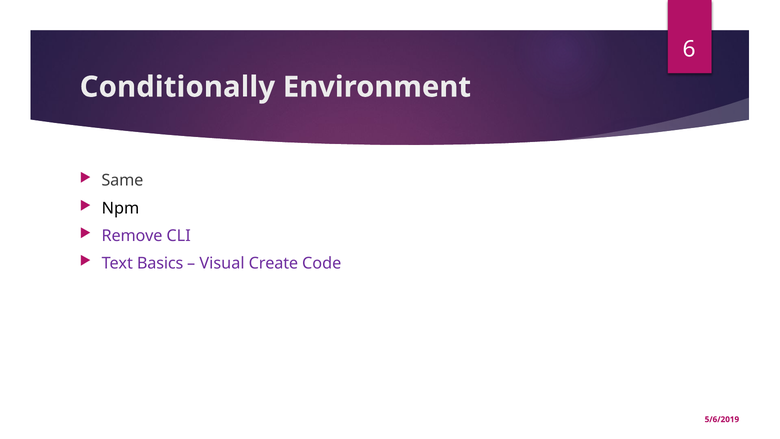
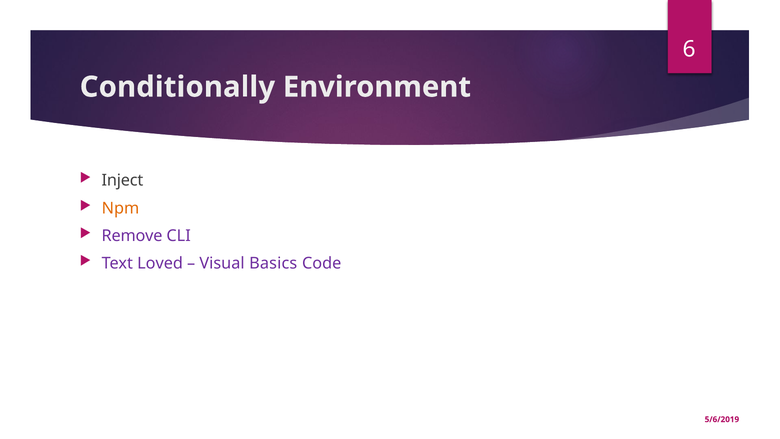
Same: Same -> Inject (122, 180)
Npm colour: black -> orange (120, 208)
Basics: Basics -> Loved (160, 263)
Create: Create -> Basics (273, 263)
